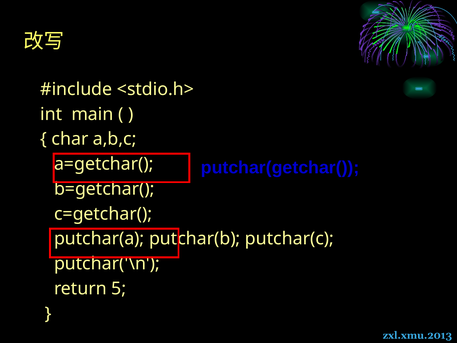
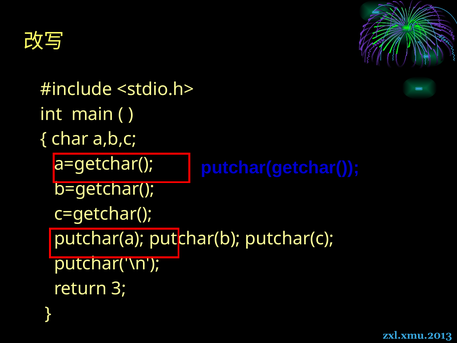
5: 5 -> 3 (119, 288)
